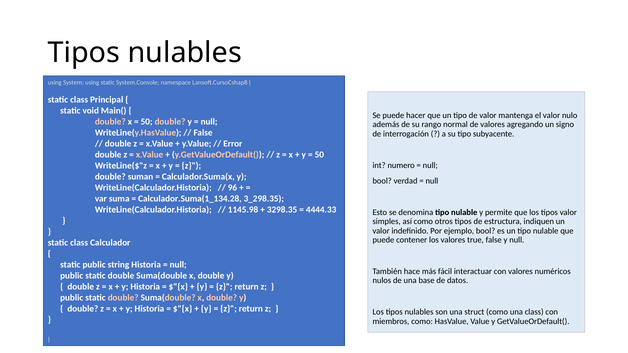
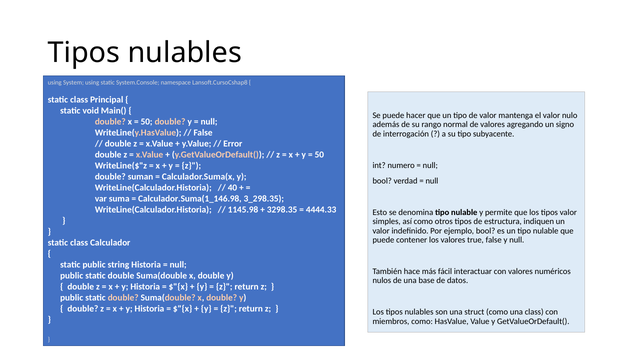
96: 96 -> 40 (232, 188)
Calculador.Suma(1_134.28: Calculador.Suma(1_134.28 -> Calculador.Suma(1_146.98 (190, 199)
